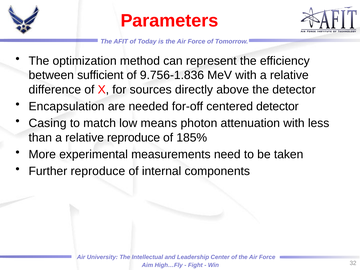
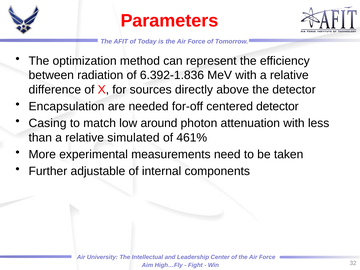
sufficient: sufficient -> radiation (100, 75)
9.756-1.836: 9.756-1.836 -> 6.392-1.836 (172, 75)
means: means -> around (159, 123)
relative reproduce: reproduce -> simulated (133, 138)
185%: 185% -> 461% (192, 138)
Further reproduce: reproduce -> adjustable (98, 171)
